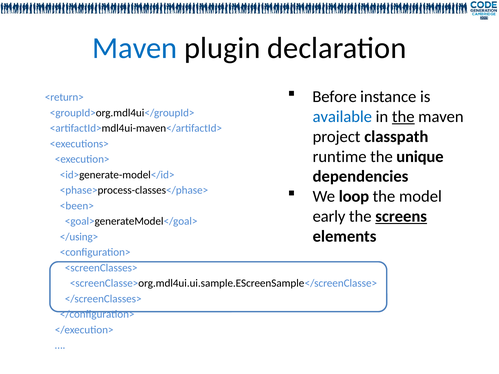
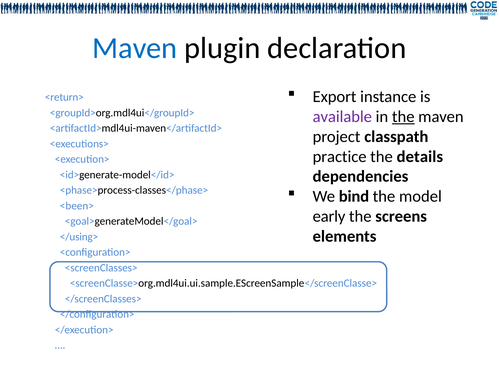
Before: Before -> Export (335, 97)
available colour: blue -> purple (342, 117)
runtime: runtime -> practice (340, 157)
unique: unique -> details (420, 157)
loop: loop -> bind (354, 197)
screens underline: present -> none (401, 217)
